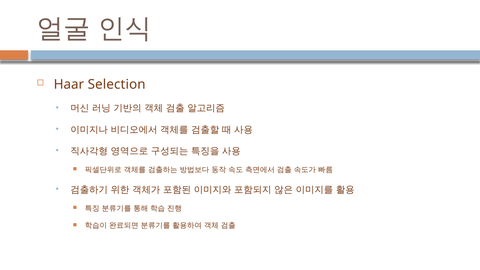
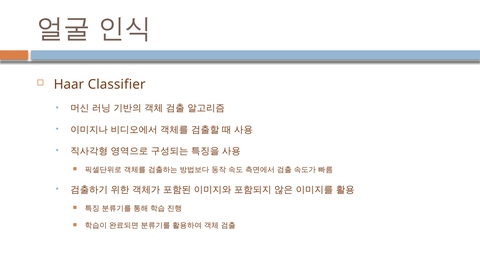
Selection: Selection -> Classifier (117, 84)
